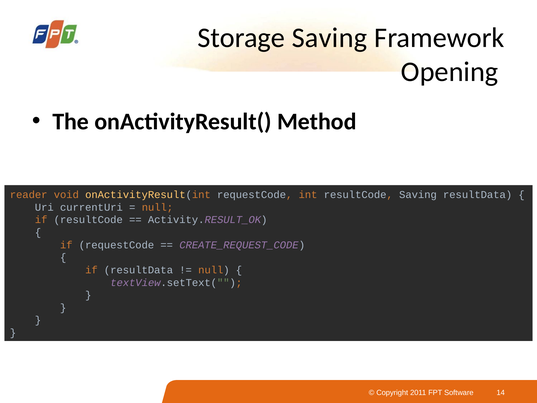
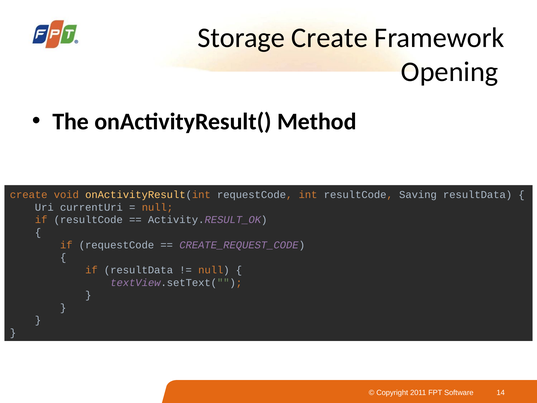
Storage Saving: Saving -> Create (330, 38)
reader: reader -> create (29, 195)
